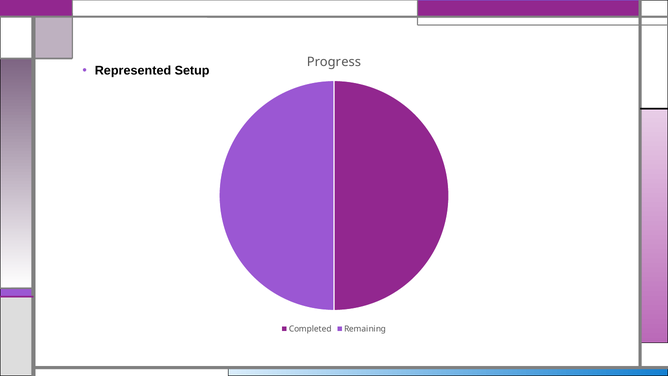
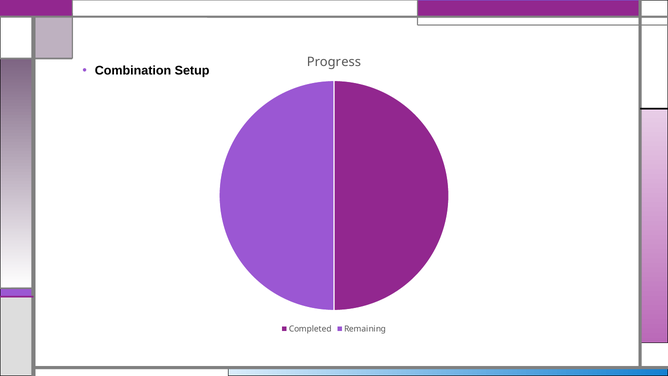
Represented: Represented -> Combination (133, 71)
